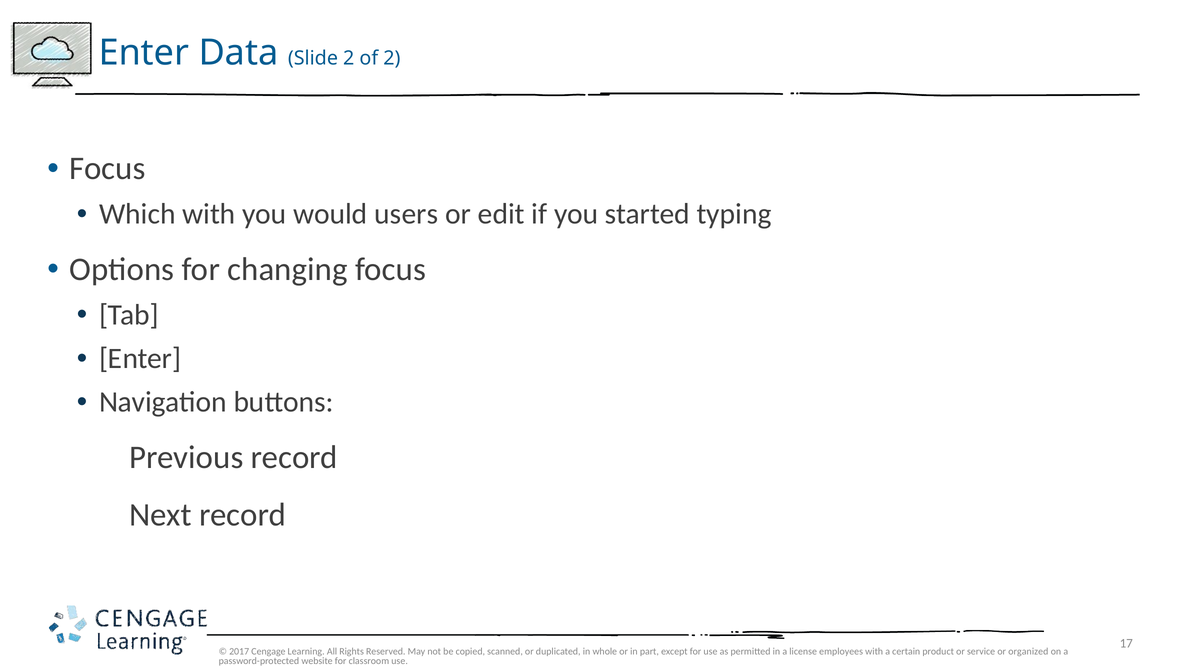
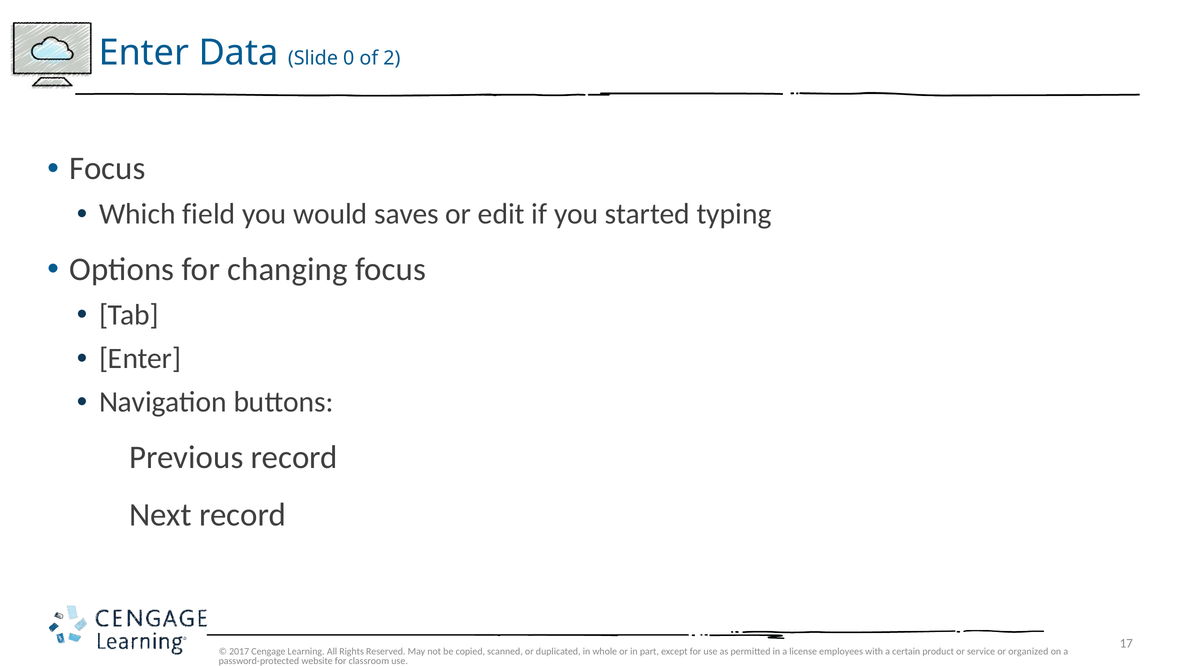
Slide 2: 2 -> 0 (349, 58)
Which with: with -> field (209, 214)
users: users -> saves (407, 214)
